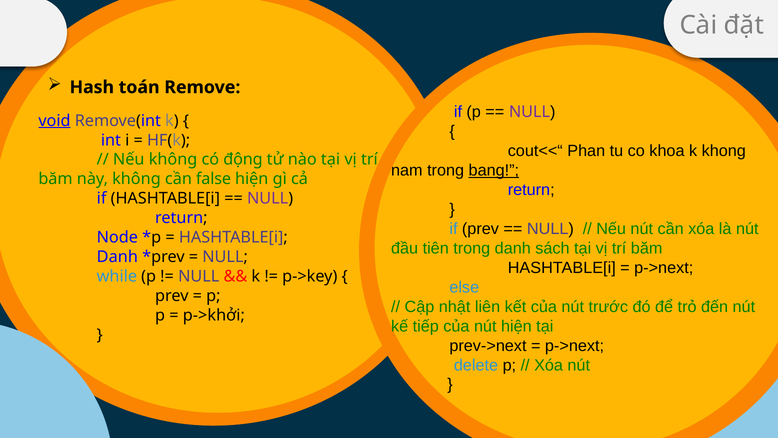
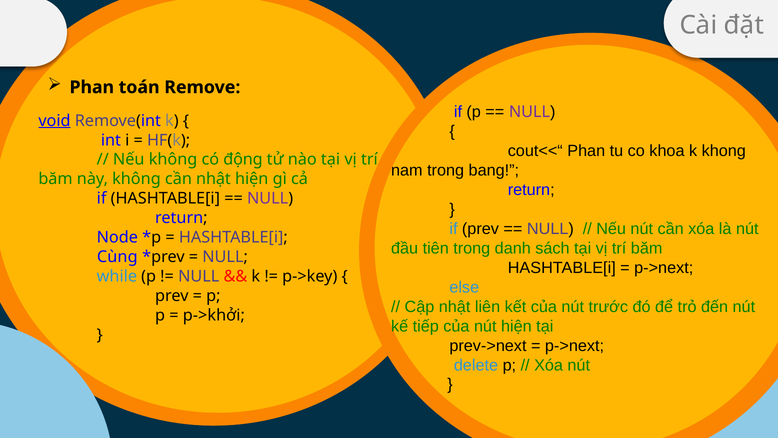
Hash: Hash -> Phan (92, 87)
bang underline: present -> none (494, 170)
cần false: false -> nhật (213, 179)
Danh: Danh -> Cùng (117, 257)
